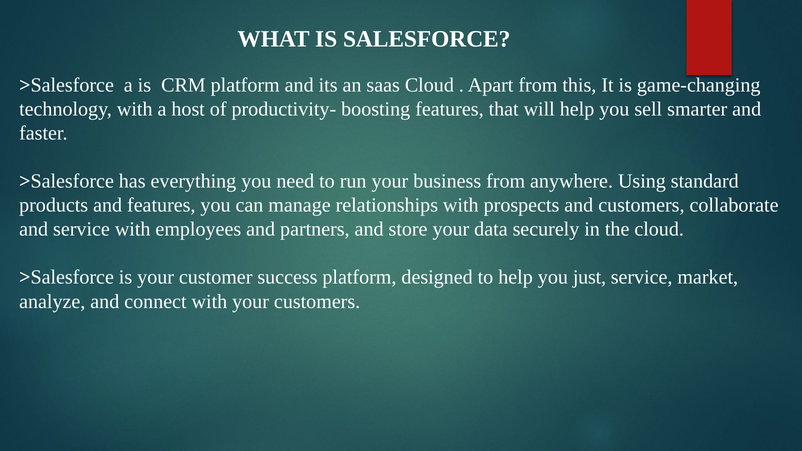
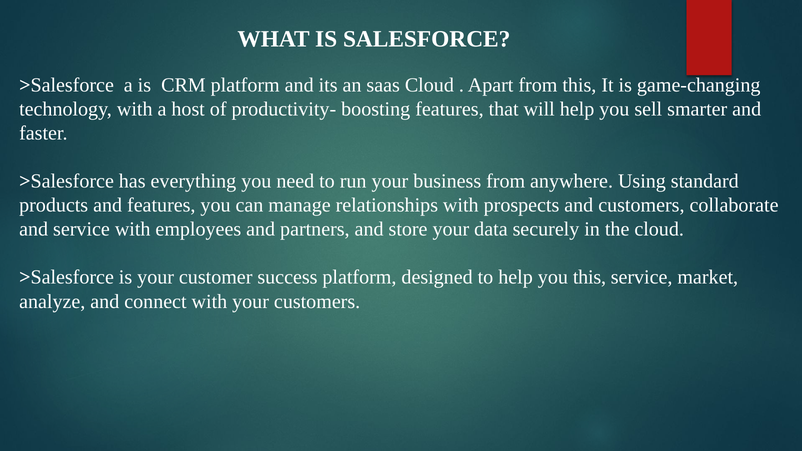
you just: just -> this (589, 277)
